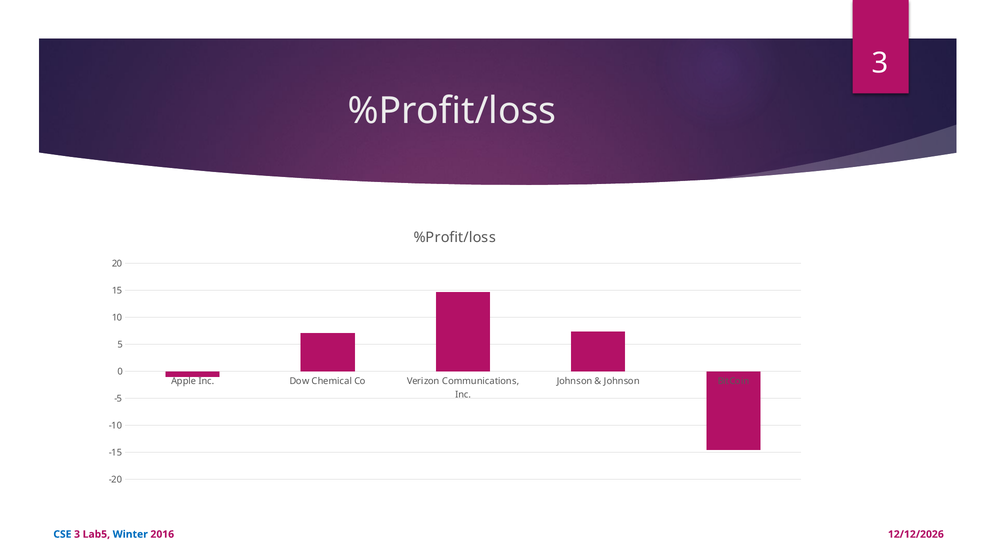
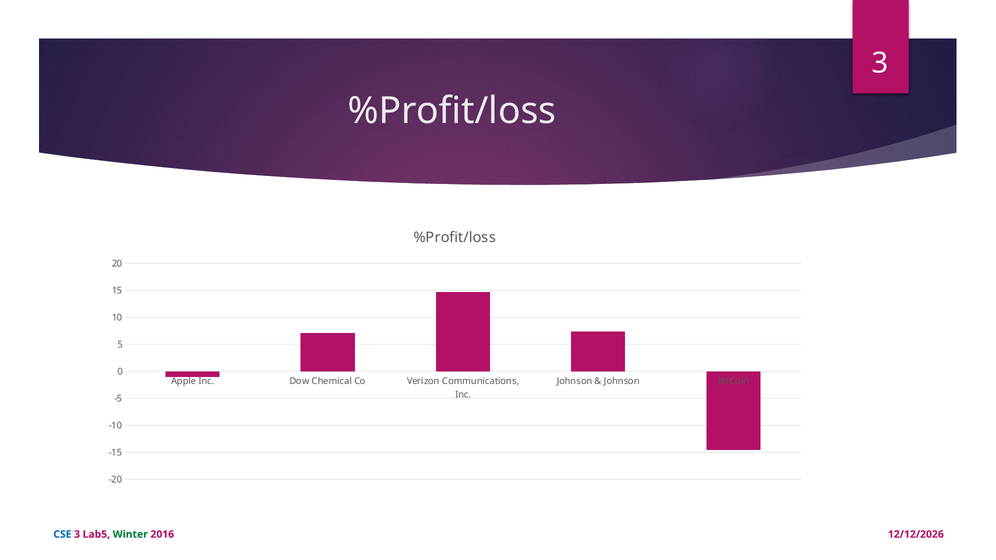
Winter colour: blue -> green (130, 535)
